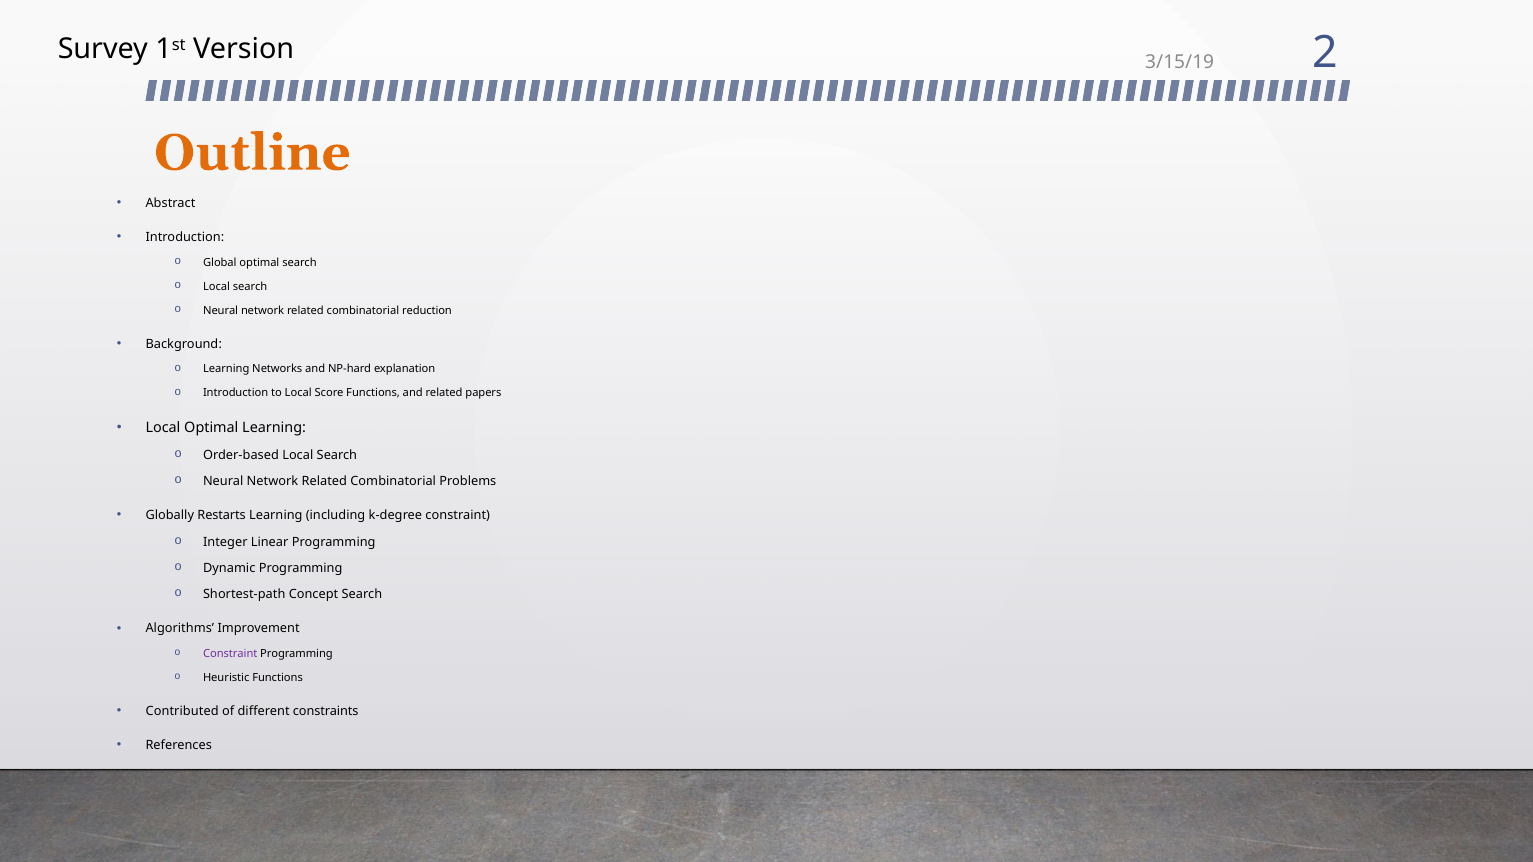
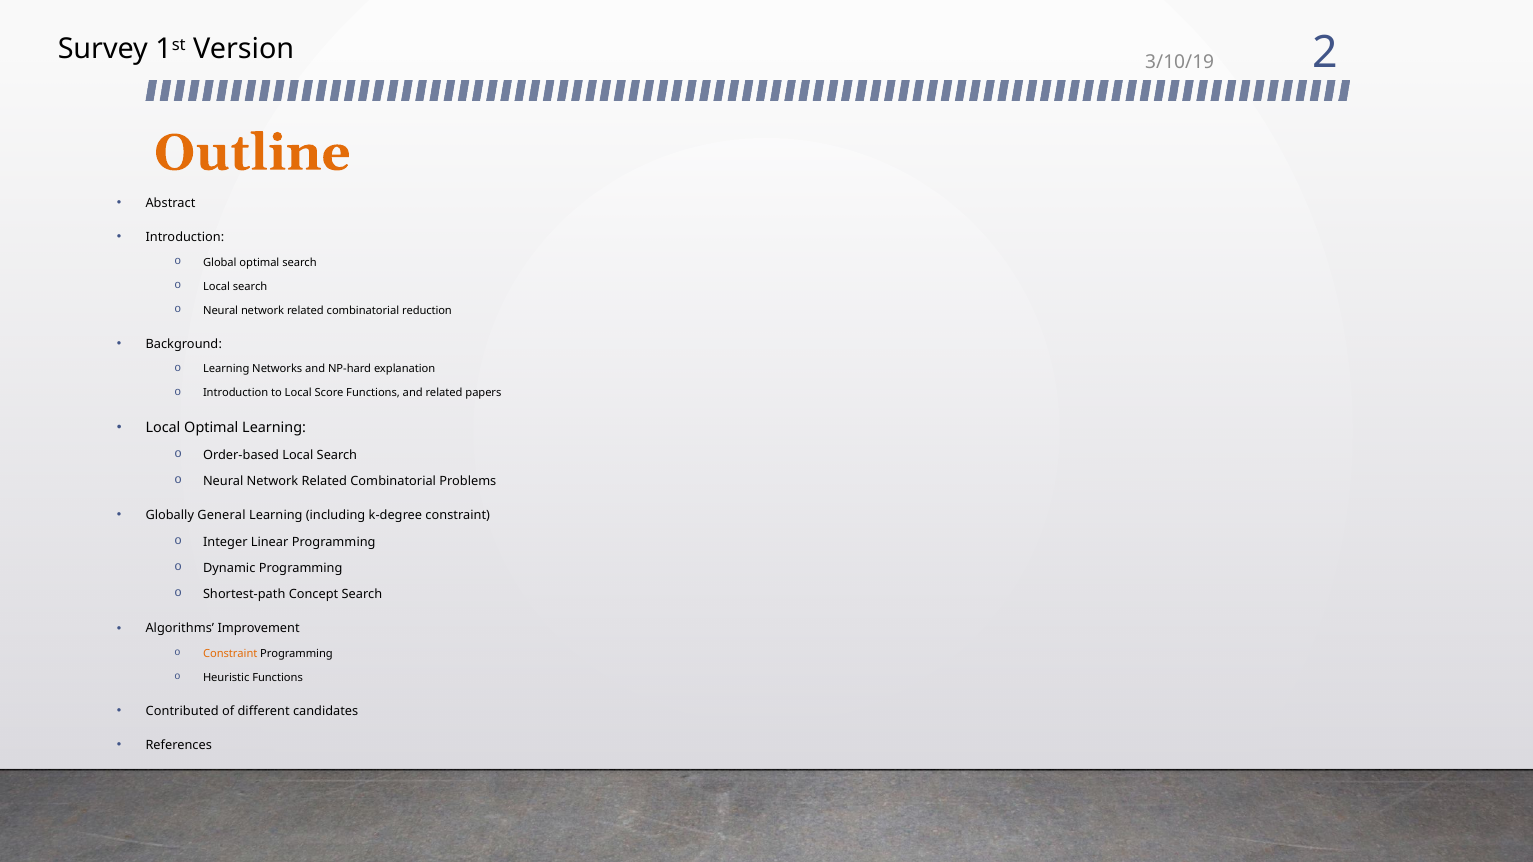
3/15/19: 3/15/19 -> 3/10/19 (1180, 62)
Restarts: Restarts -> General (222, 516)
Constraint colour: purple -> orange (230, 654)
constraints: constraints -> candidates (326, 711)
